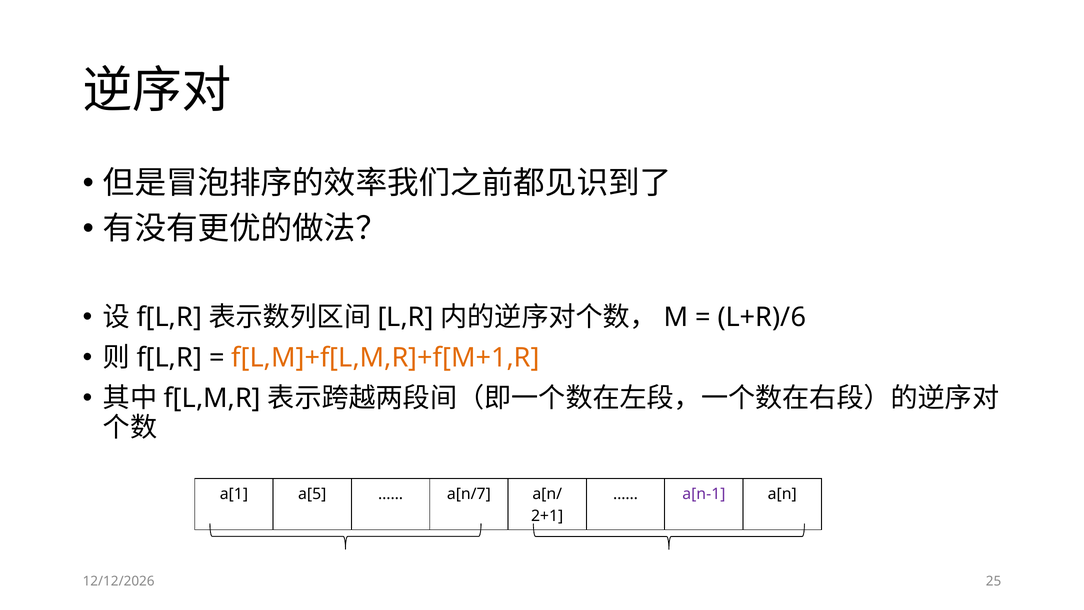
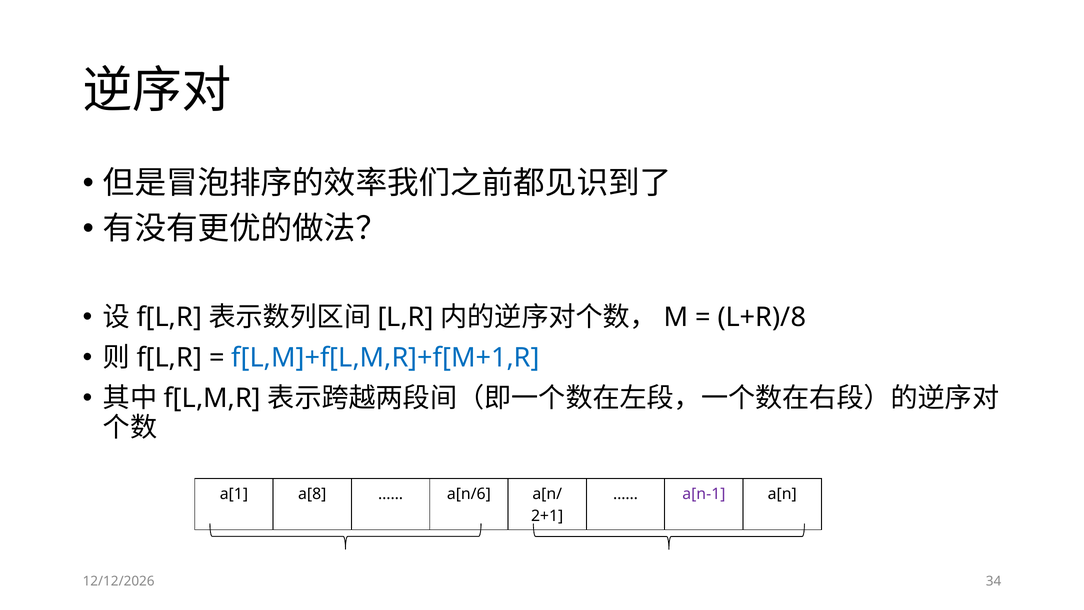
L+R)/6: L+R)/6 -> L+R)/8 (762, 317)
f[L,M]+f[L,M,R]+f[M+1,R colour: orange -> blue (386, 358)
a[5: a[5 -> a[8 (312, 494)
a[n/7: a[n/7 -> a[n/6 (469, 494)
25: 25 -> 34 (994, 581)
